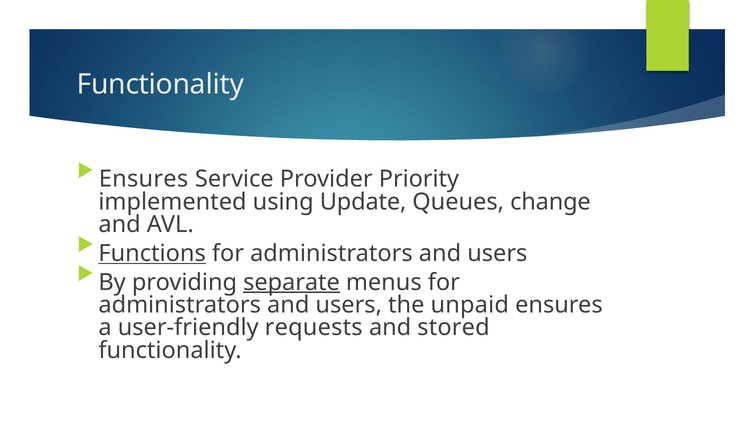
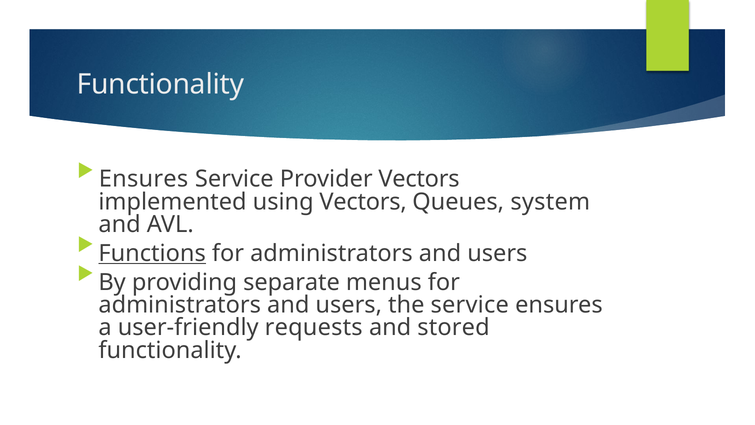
Provider Priority: Priority -> Vectors (419, 179)
using Update: Update -> Vectors (363, 202)
change: change -> system (550, 202)
separate underline: present -> none (292, 282)
the unpaid: unpaid -> service (470, 305)
